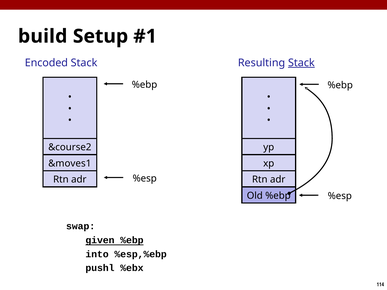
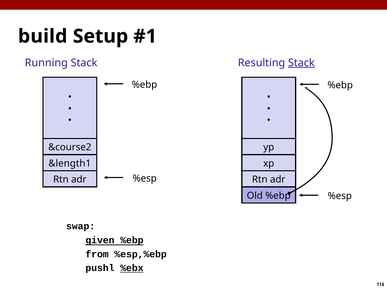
Encoded: Encoded -> Running (46, 63)
&moves1: &moves1 -> &length1 (70, 164)
into: into -> from (97, 254)
%ebx underline: none -> present (132, 268)
